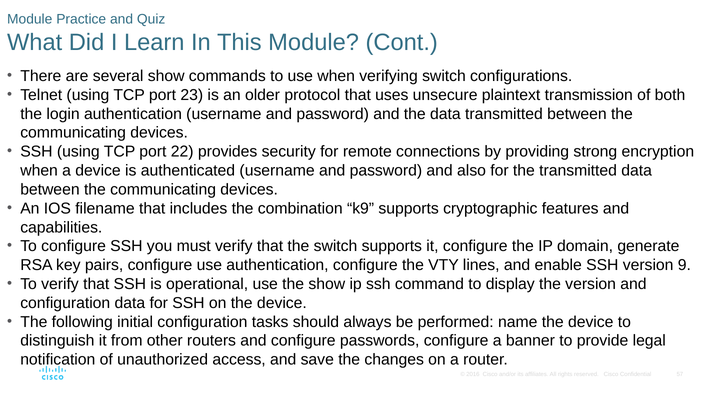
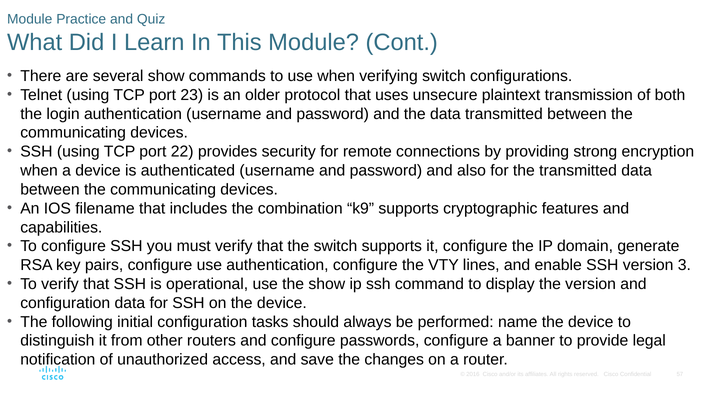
9: 9 -> 3 (684, 265)
